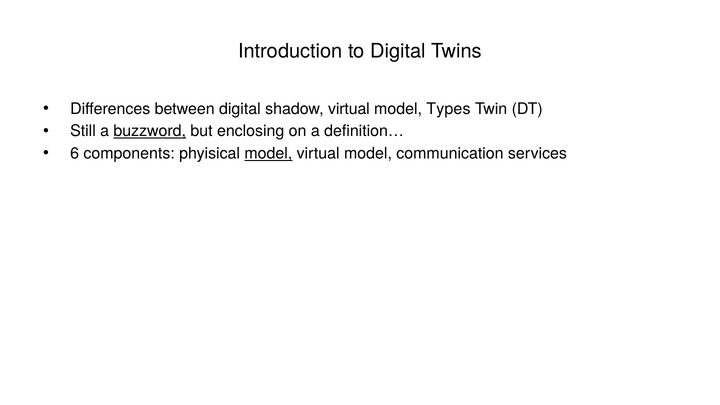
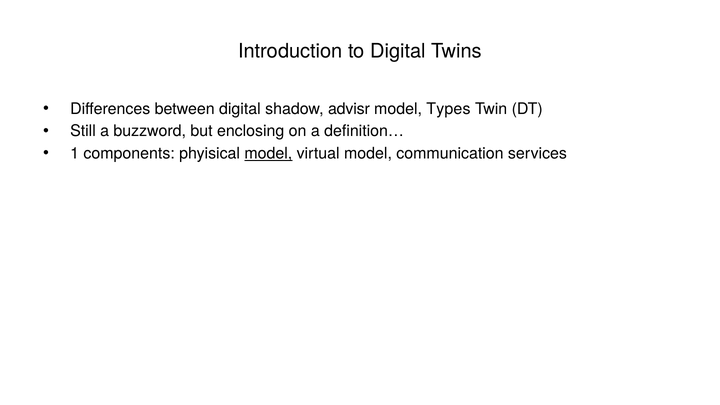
shadow virtual: virtual -> advisr (349, 109)
buzzword underline: present -> none (150, 131)
6: 6 -> 1 (75, 154)
